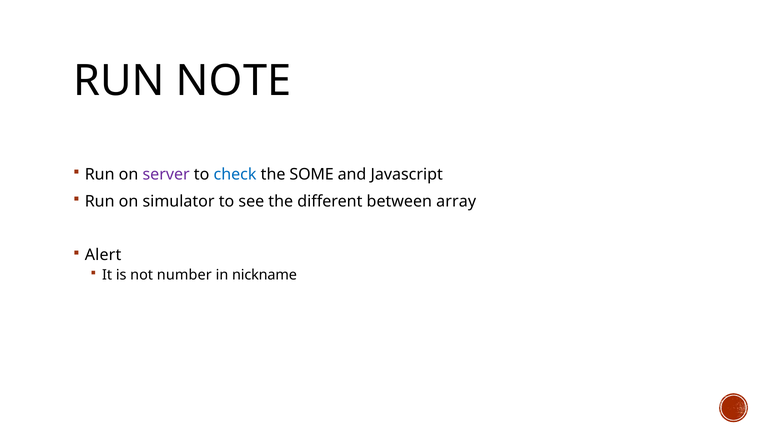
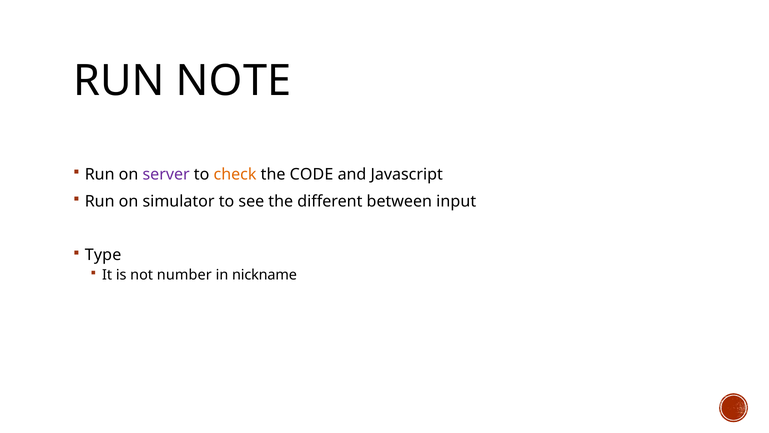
check colour: blue -> orange (235, 174)
SOME: SOME -> CODE (311, 174)
array: array -> input (456, 201)
Alert: Alert -> Type (103, 255)
